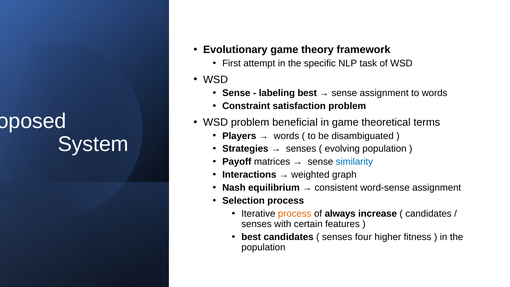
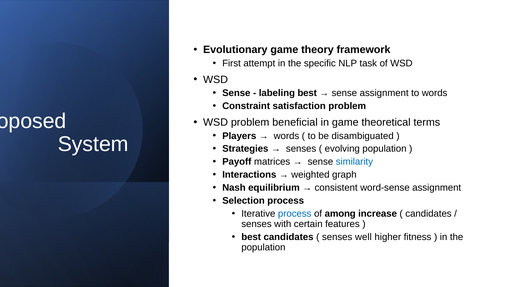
process colour: orange -> blue (295, 214)
always: always -> among (340, 214)
four: four -> well (363, 237)
